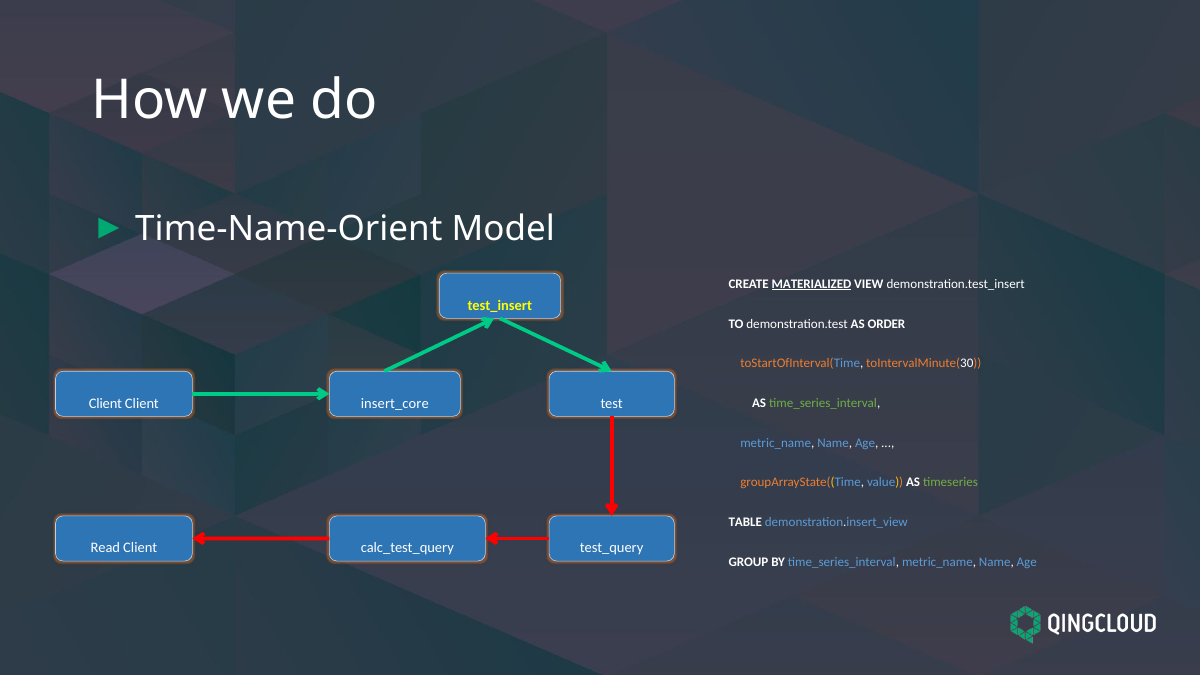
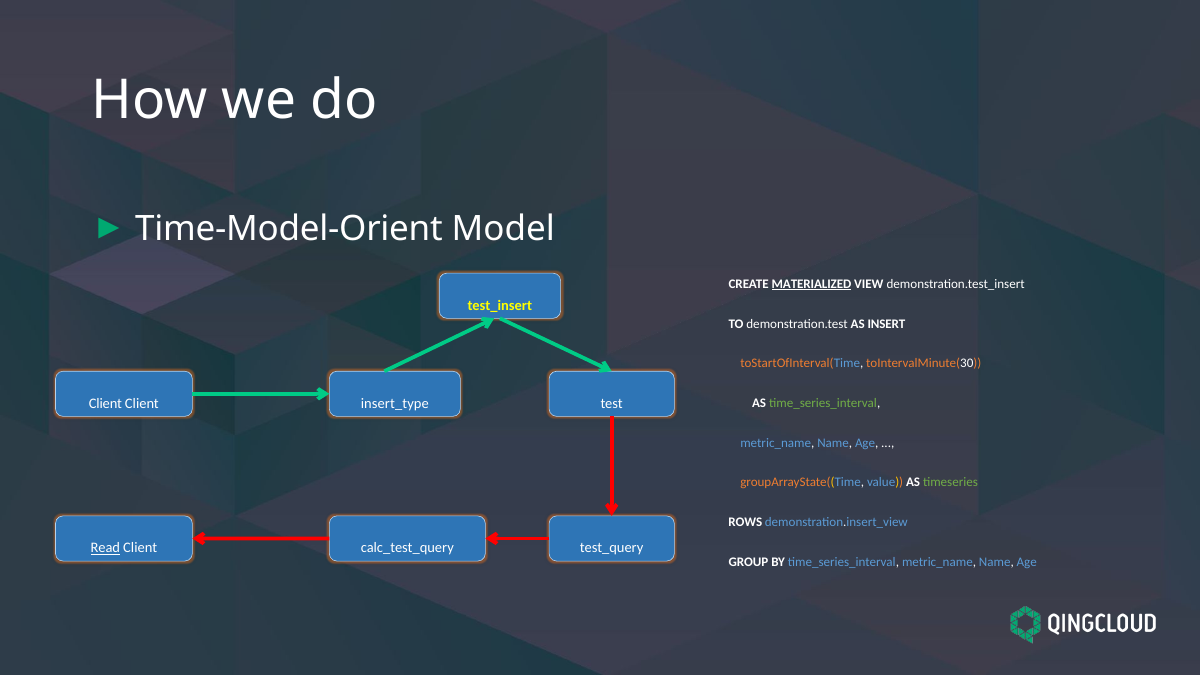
Time-Name-Orient: Time-Name-Orient -> Time-Model-Orient (289, 229)
ORDER: ORDER -> INSERT (887, 324)
insert_core: insert_core -> insert_type (395, 403)
TABLE: TABLE -> ROWS (745, 522)
Read underline: none -> present (105, 548)
